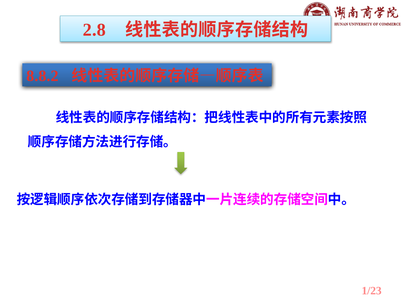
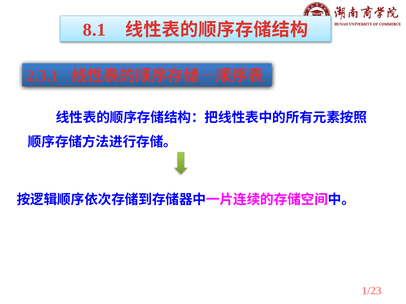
2.8: 2.8 -> 8.1 (94, 30)
8.8.2: 8.8.2 -> 2.3.1 (42, 76)
